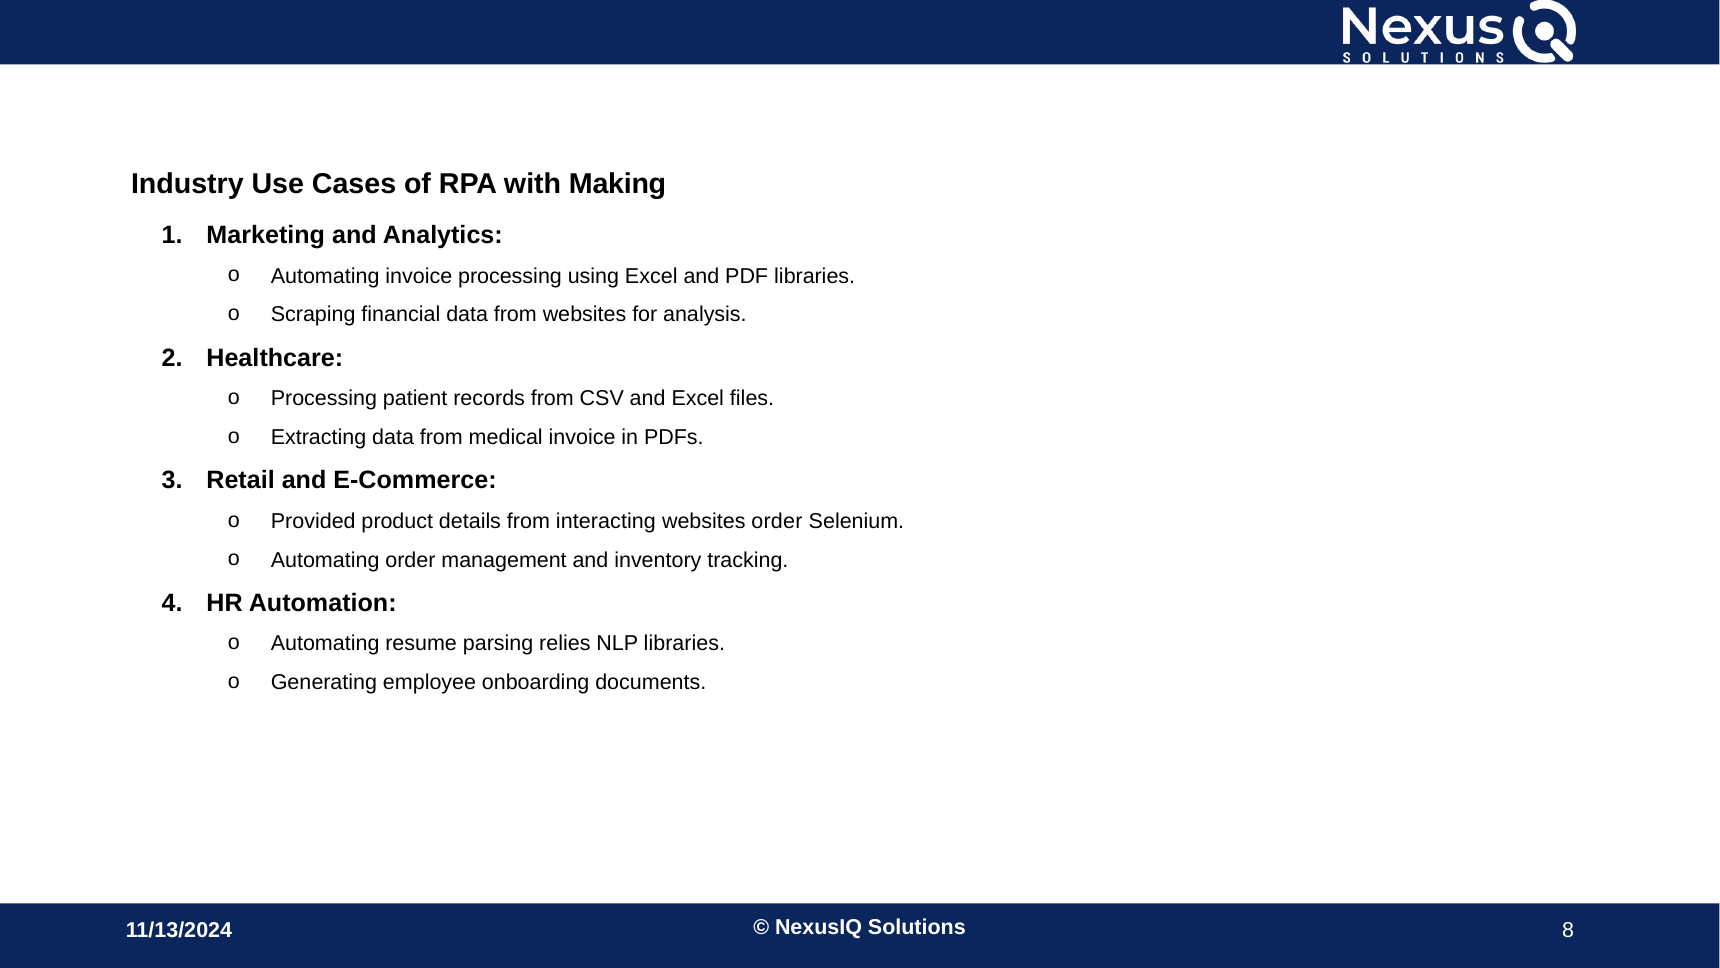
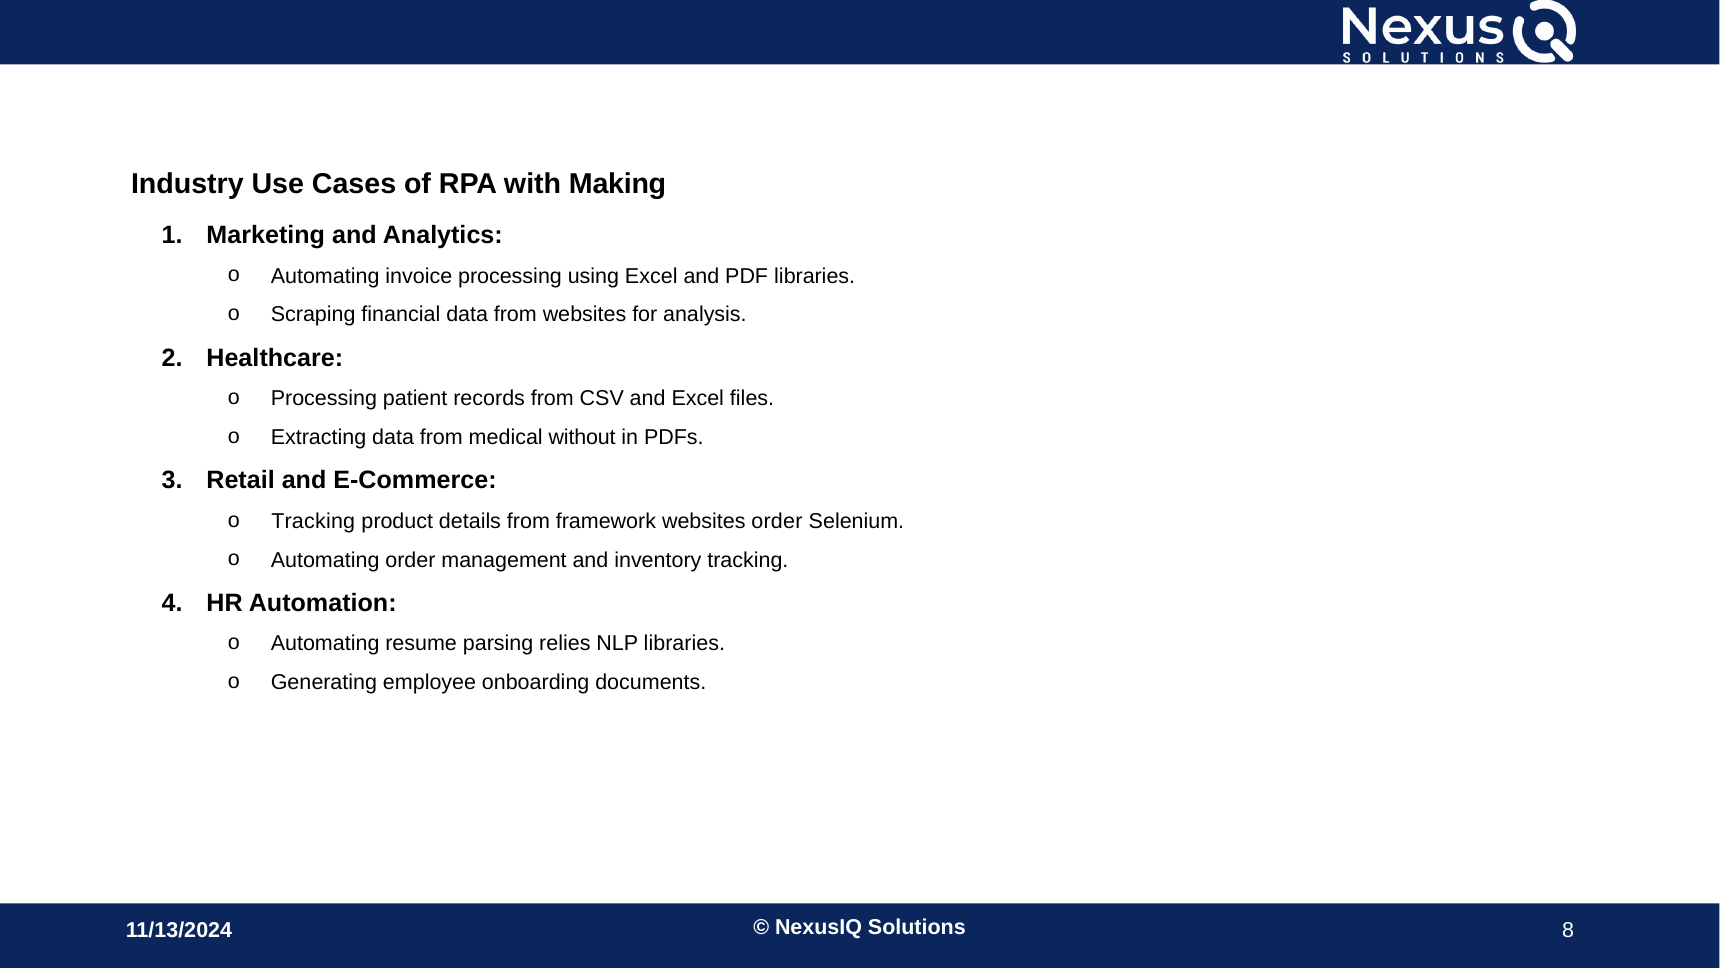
medical invoice: invoice -> without (582, 437)
Provided: Provided -> Tracking (313, 521)
interacting: interacting -> framework (606, 521)
